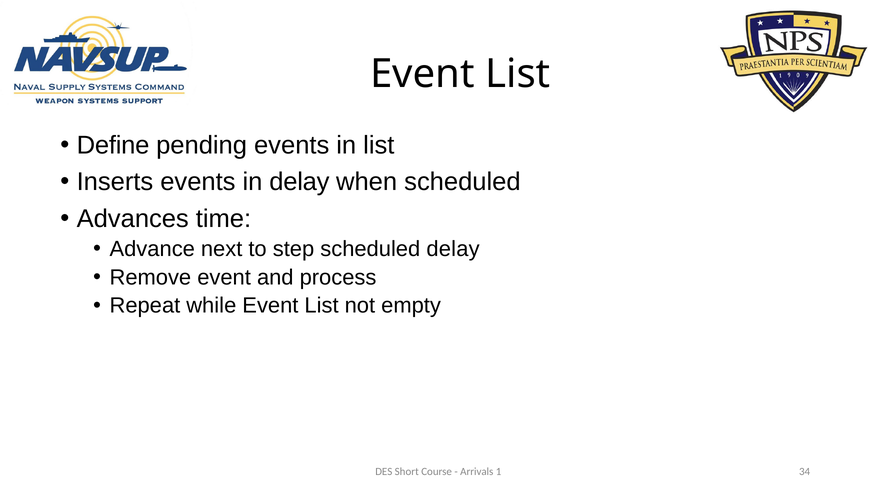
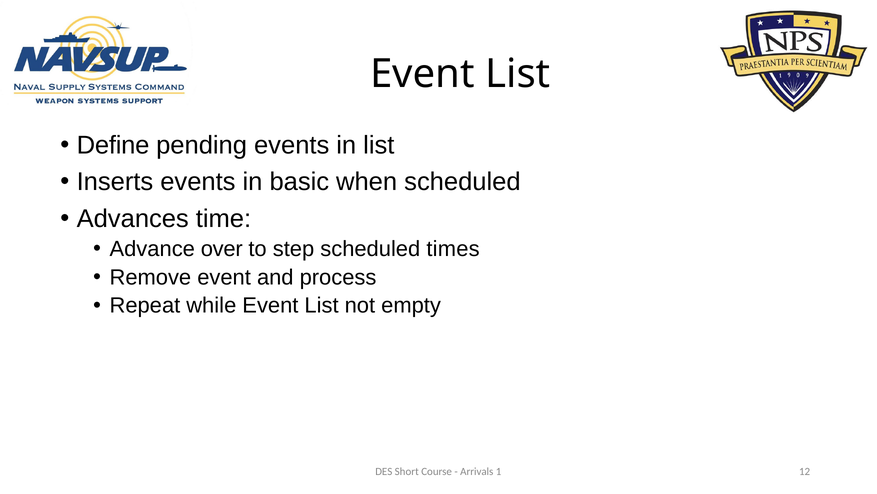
in delay: delay -> basic (299, 182)
next: next -> over (222, 249)
scheduled delay: delay -> times (453, 249)
34: 34 -> 12 (805, 471)
